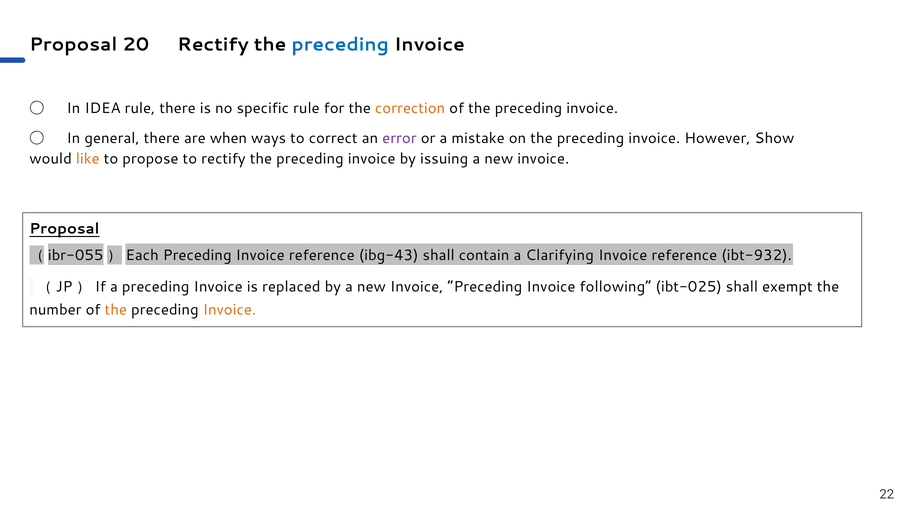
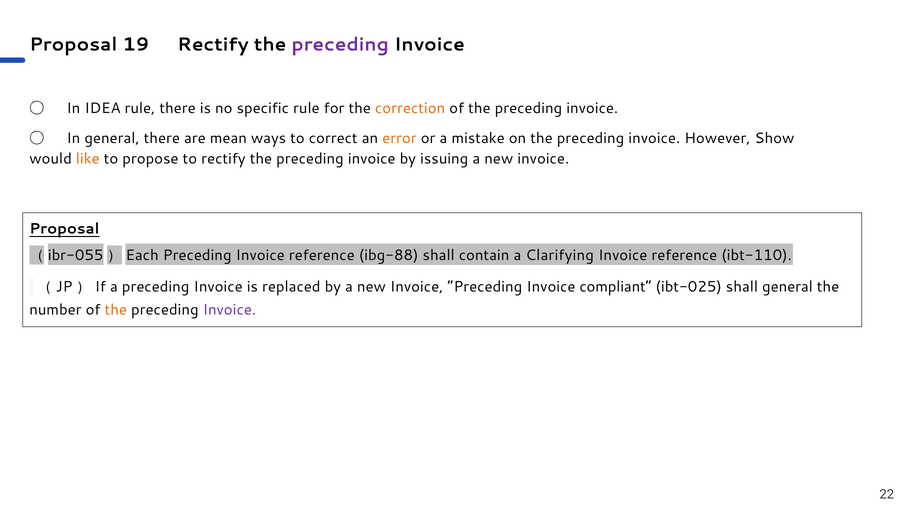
20: 20 -> 19 (136, 44)
preceding colour: blue -> purple (340, 44)
when: when -> mean (228, 138)
error colour: purple -> orange (399, 138)
ibg-43: ibg-43 -> ibg-88 (389, 255)
ibt-932: ibt-932 -> ibt-110 (757, 255)
following: following -> compliant (616, 287)
shall exempt: exempt -> general (787, 287)
Invoice colour: orange -> purple (229, 309)
